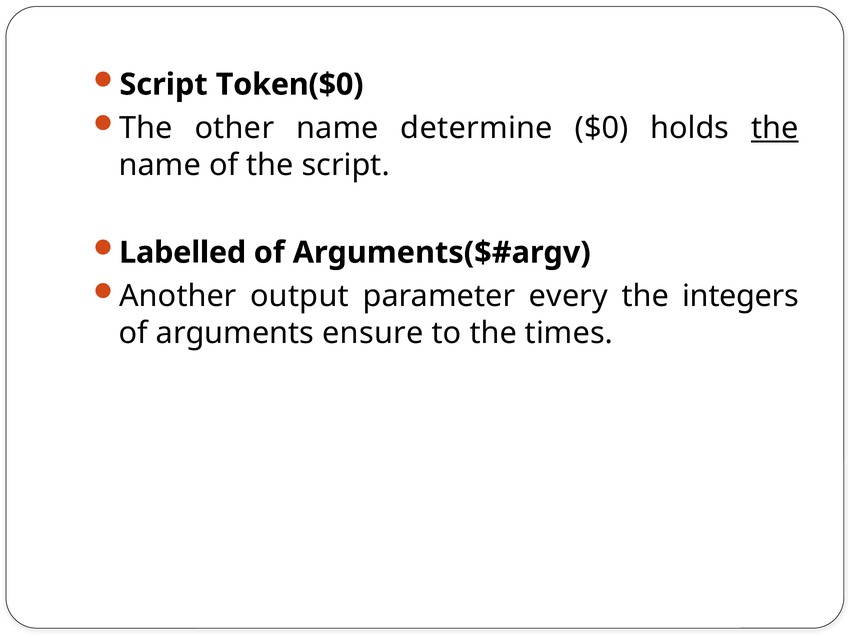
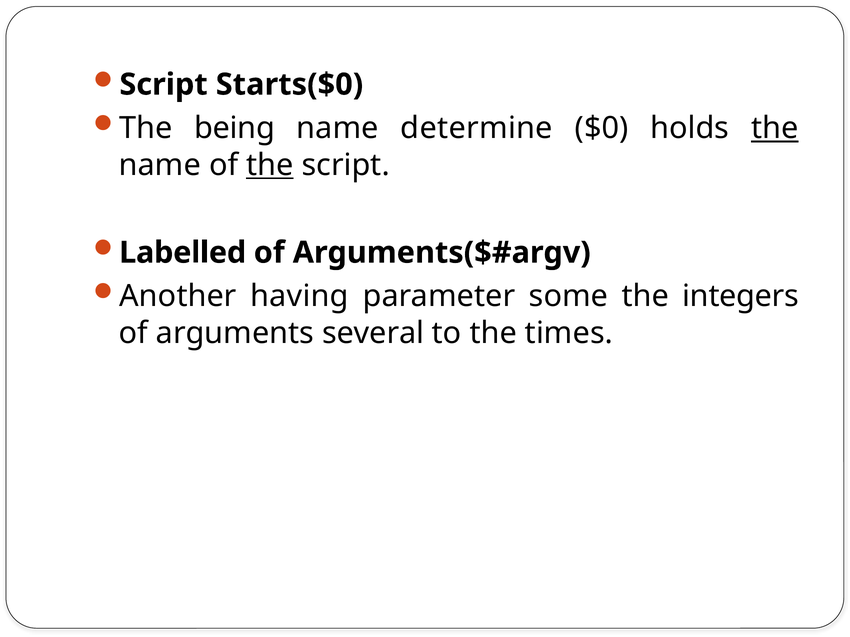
Token($0: Token($0 -> Starts($0 (289, 85)
other: other -> being (235, 128)
the underline: none -> present (270, 165)
output: output -> having (299, 297)
every: every -> some (569, 297)
ensure: ensure -> several (373, 333)
